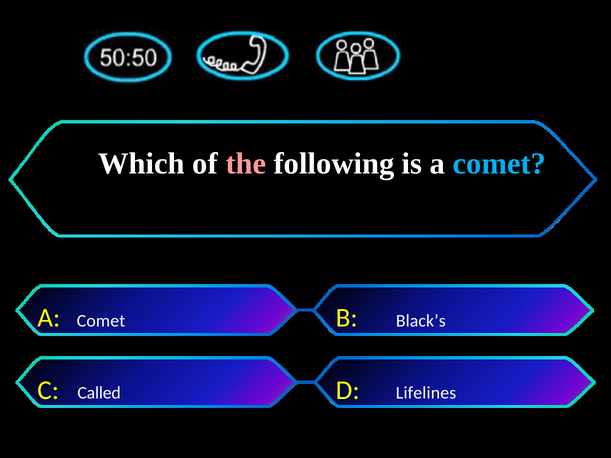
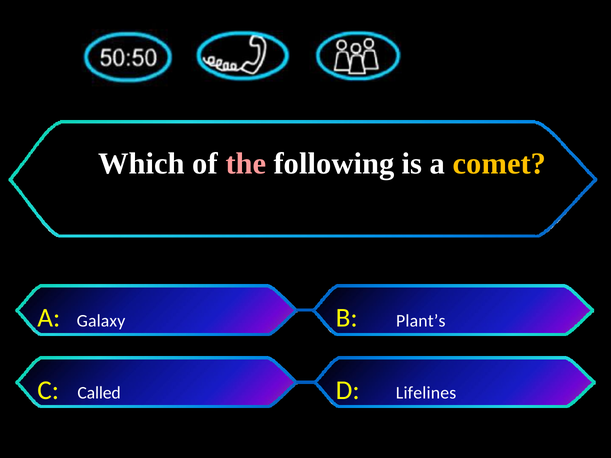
comet colour: light blue -> yellow (499, 164)
Comet: Comet -> Galaxy (101, 321)
Black’s: Black’s -> Plant’s (421, 321)
